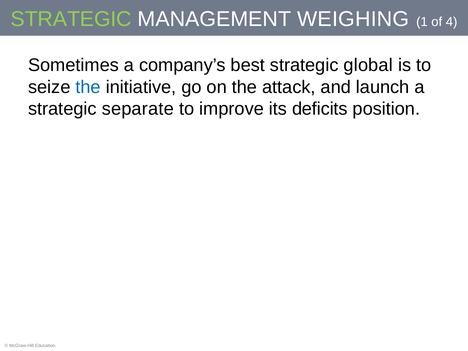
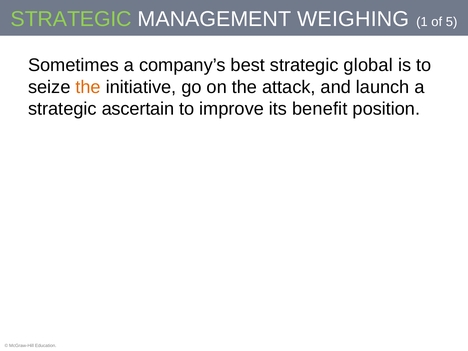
4: 4 -> 5 (452, 22)
the colour: blue -> orange (88, 87)
separate: separate -> ascertain (138, 109)
deficits: deficits -> benefit (320, 109)
